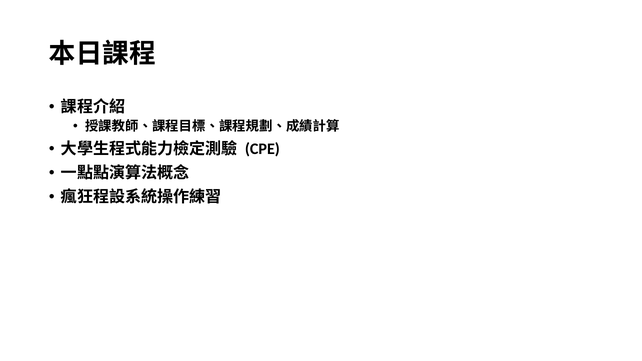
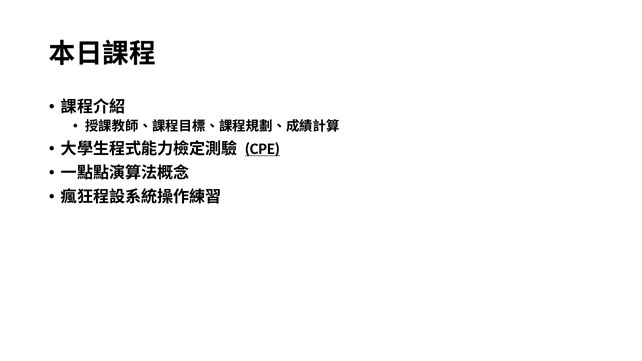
CPE underline: none -> present (262, 149)
